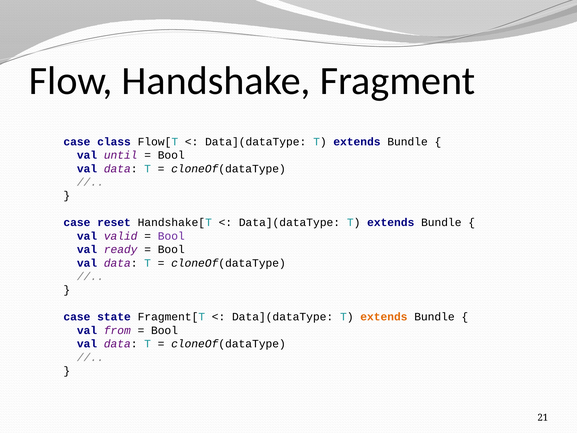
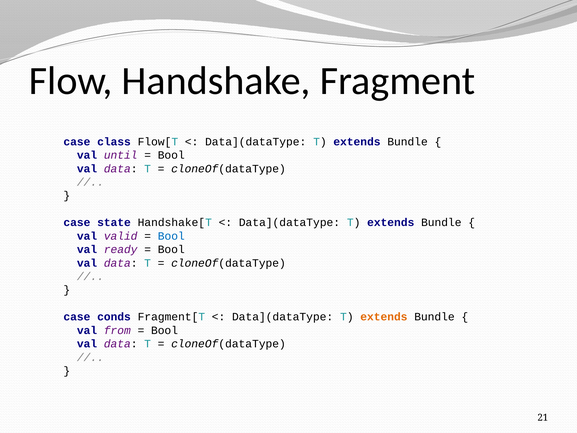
reset: reset -> state (114, 222)
Bool colour: purple -> blue (171, 236)
state: state -> conds (114, 317)
